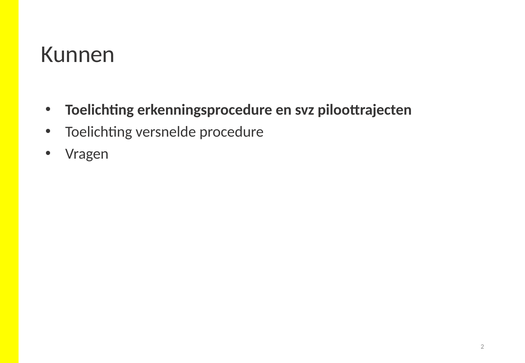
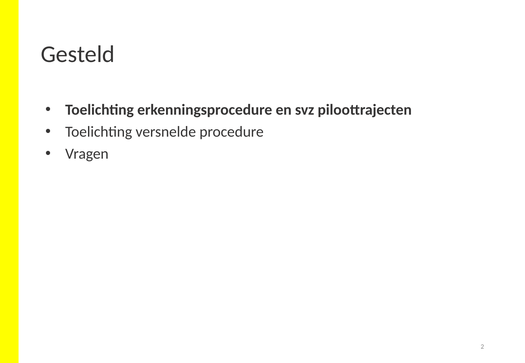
Kunnen: Kunnen -> Gesteld (78, 54)
